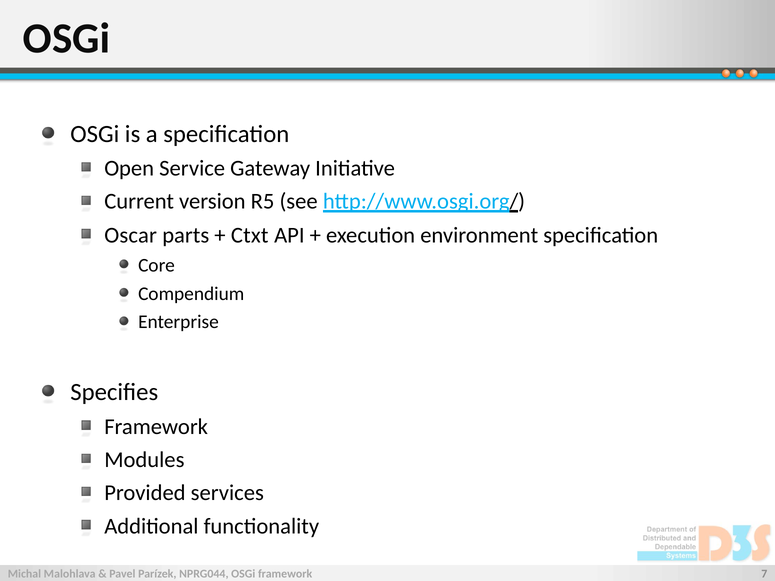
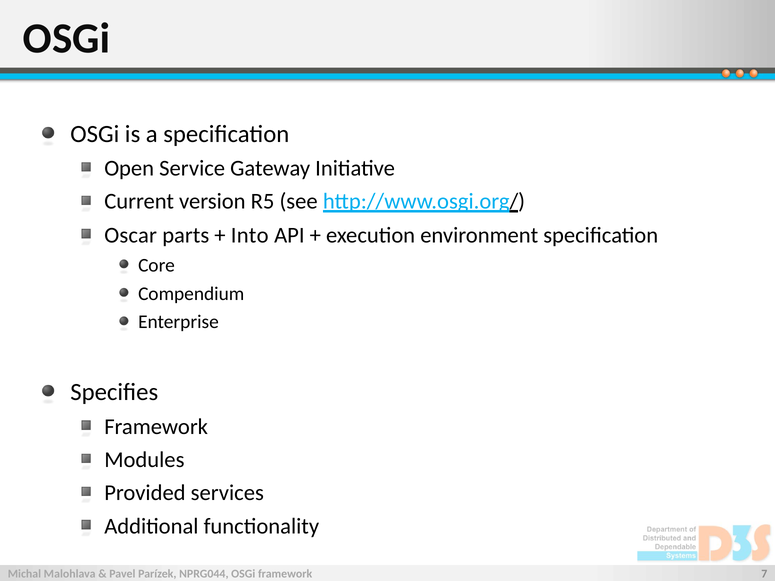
Ctxt: Ctxt -> Into (250, 235)
